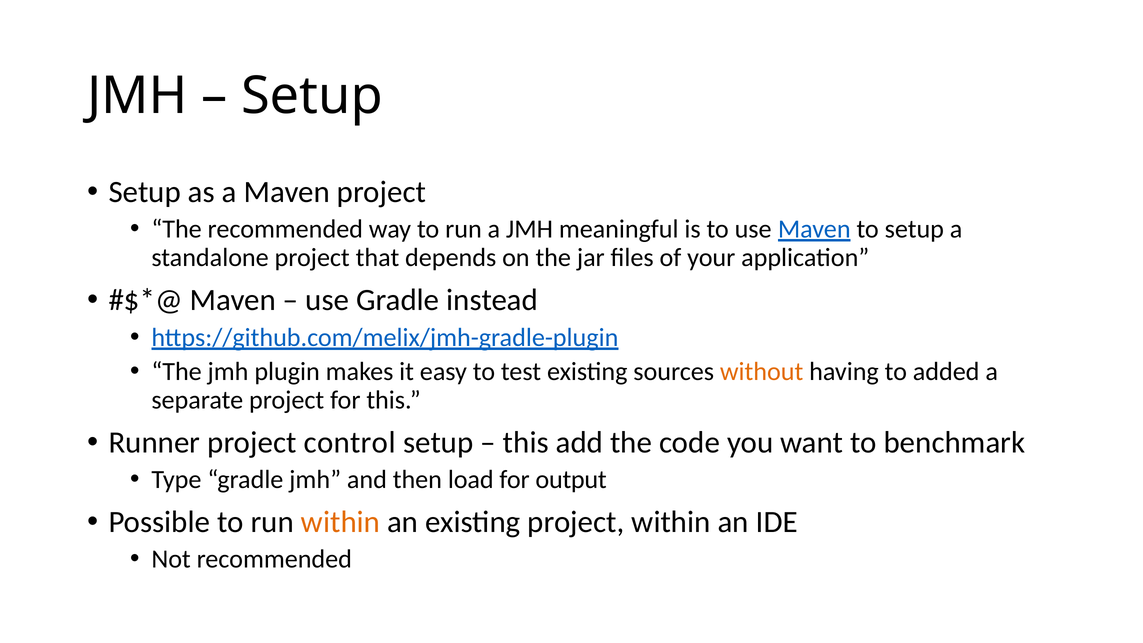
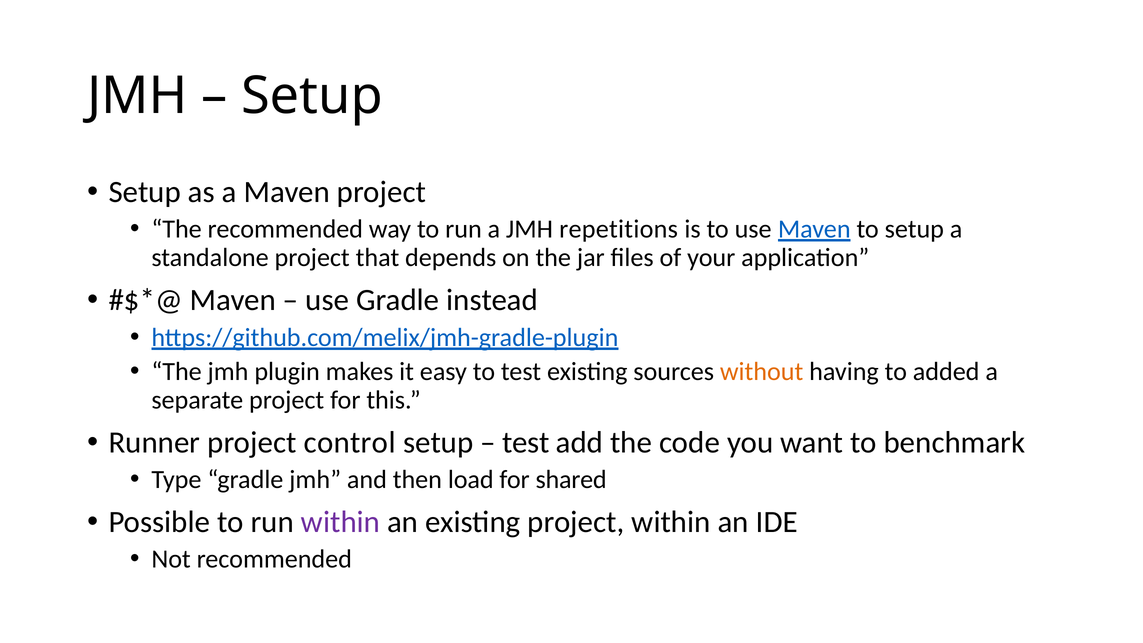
meaningful: meaningful -> repetitions (619, 229)
this: this -> test (526, 443)
output: output -> shared (571, 479)
within colour: orange -> purple (341, 522)
